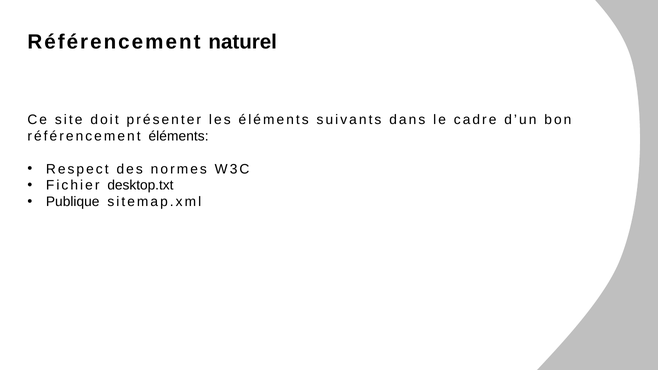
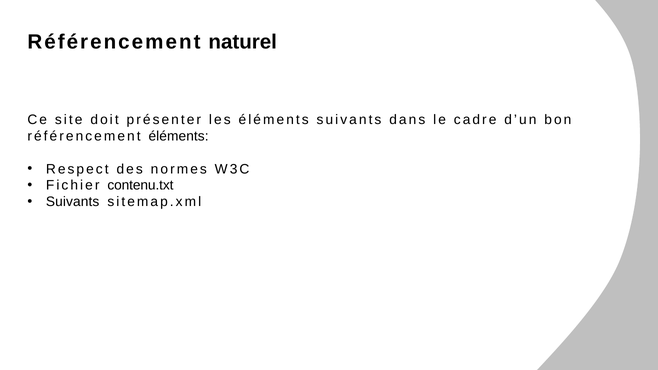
desktop.txt: desktop.txt -> contenu.txt (140, 185)
Publique: Publique -> Suivants (73, 202)
